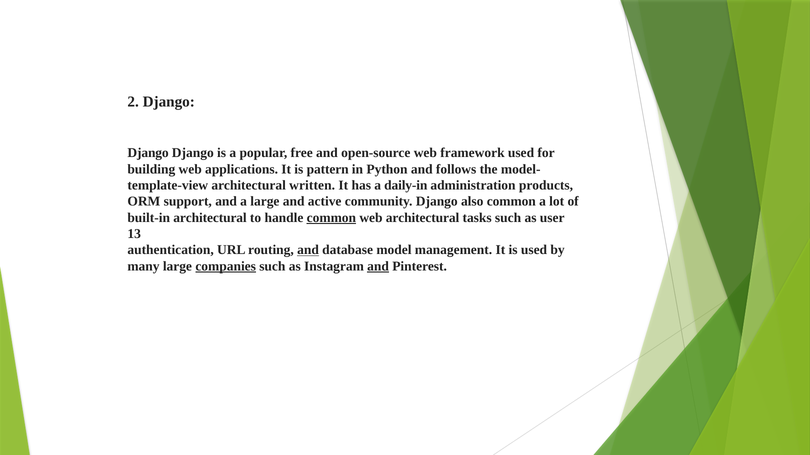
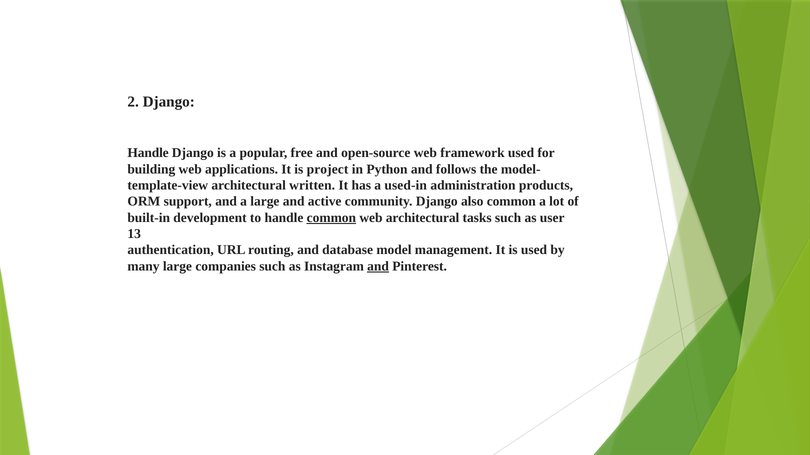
Django: Django -> Handle (148, 153)
pattern: pattern -> project (328, 169)
daily-in: daily-in -> used-in (406, 186)
built-in architectural: architectural -> development (210, 218)
and underline: present -> none (308, 250)
companies underline: present -> none (226, 266)
